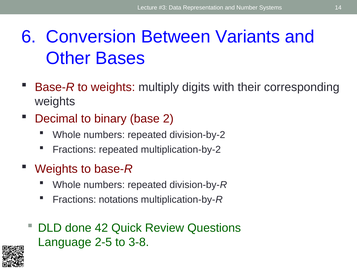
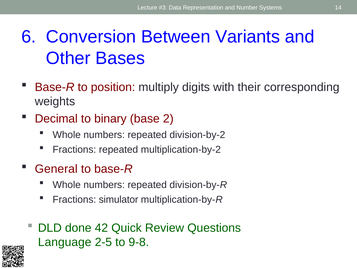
to weights: weights -> position (113, 87)
Weights: Weights -> General (56, 169)
notations: notations -> simulator (119, 199)
3-8: 3-8 -> 9-8 (139, 242)
